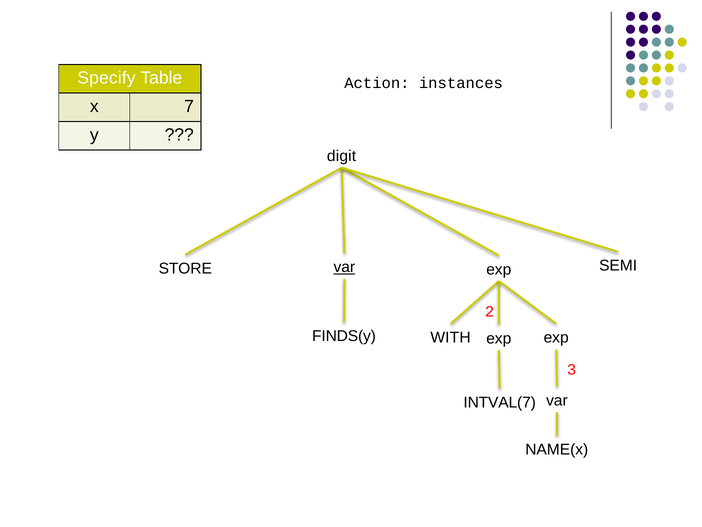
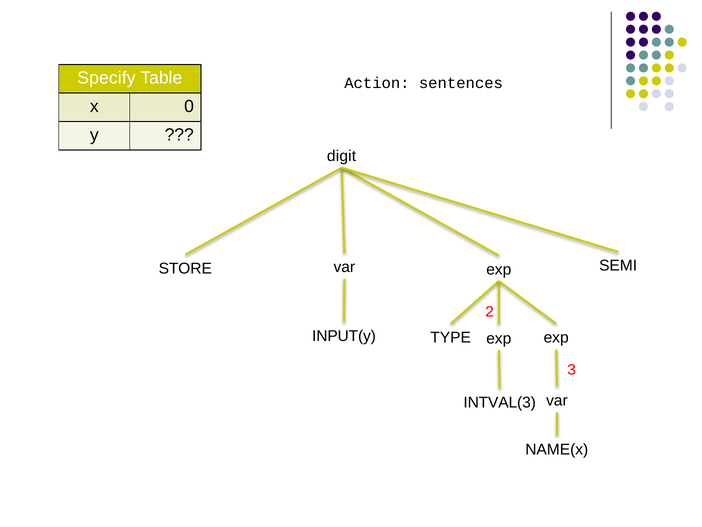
instances: instances -> sentences (461, 83)
7: 7 -> 0 (189, 107)
var underline: present -> none (344, 267)
FINDS(y: FINDS(y -> INPUT(y (344, 336)
WITH: WITH -> TYPE (451, 337)
INTVAL(7: INTVAL(7 -> INTVAL(3 (500, 402)
